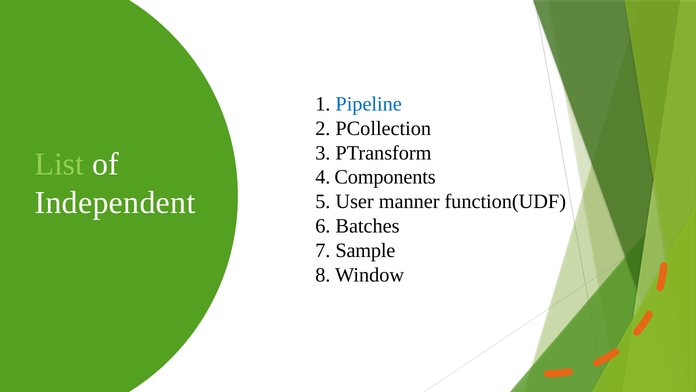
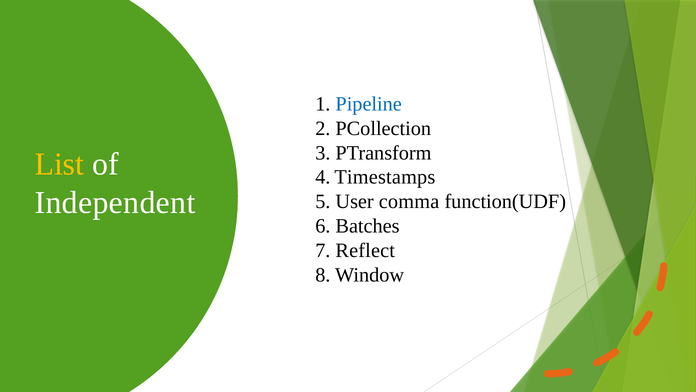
List colour: light green -> yellow (59, 164)
Components: Components -> Timestamps (385, 177)
manner: manner -> comma (409, 201)
Sample: Sample -> Reflect (365, 250)
